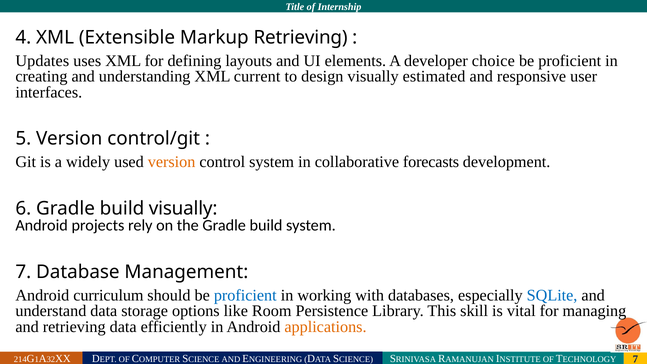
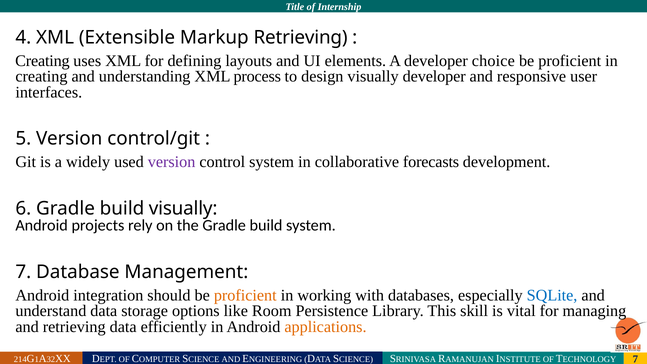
Updates: Updates -> Creating (42, 61)
current: current -> process (257, 76)
visually estimated: estimated -> developer (434, 76)
version colour: orange -> purple (172, 162)
curriculum: curriculum -> integration (108, 295)
proficient colour: blue -> orange (245, 295)
